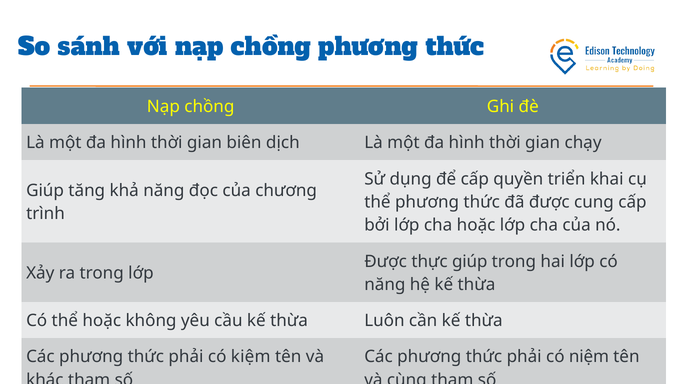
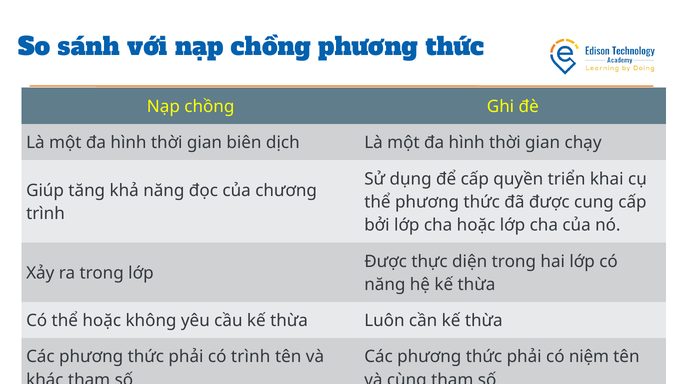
thực giúp: giúp -> diện (470, 262)
có kiệm: kiệm -> trình (251, 357)
